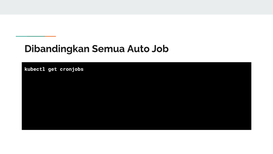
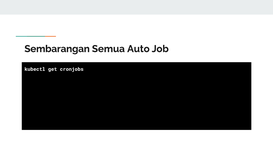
Dibandingkan: Dibandingkan -> Sembarangan (57, 49)
